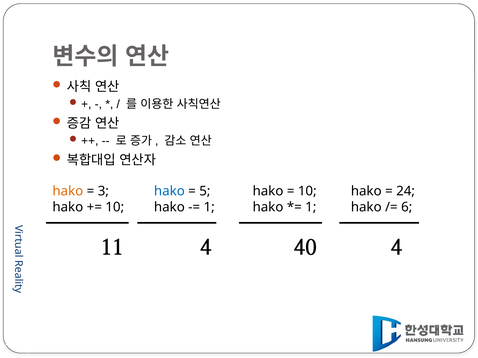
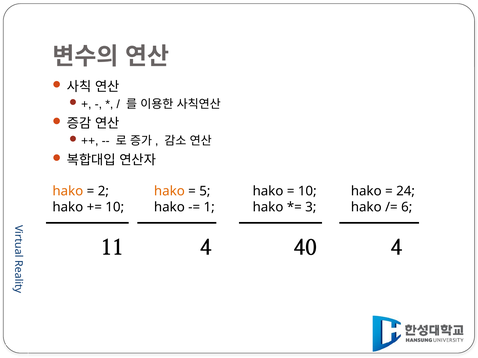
3: 3 -> 2 (103, 192)
hako colour: blue -> orange (169, 192)
1: 1 -> 3 (311, 207)
